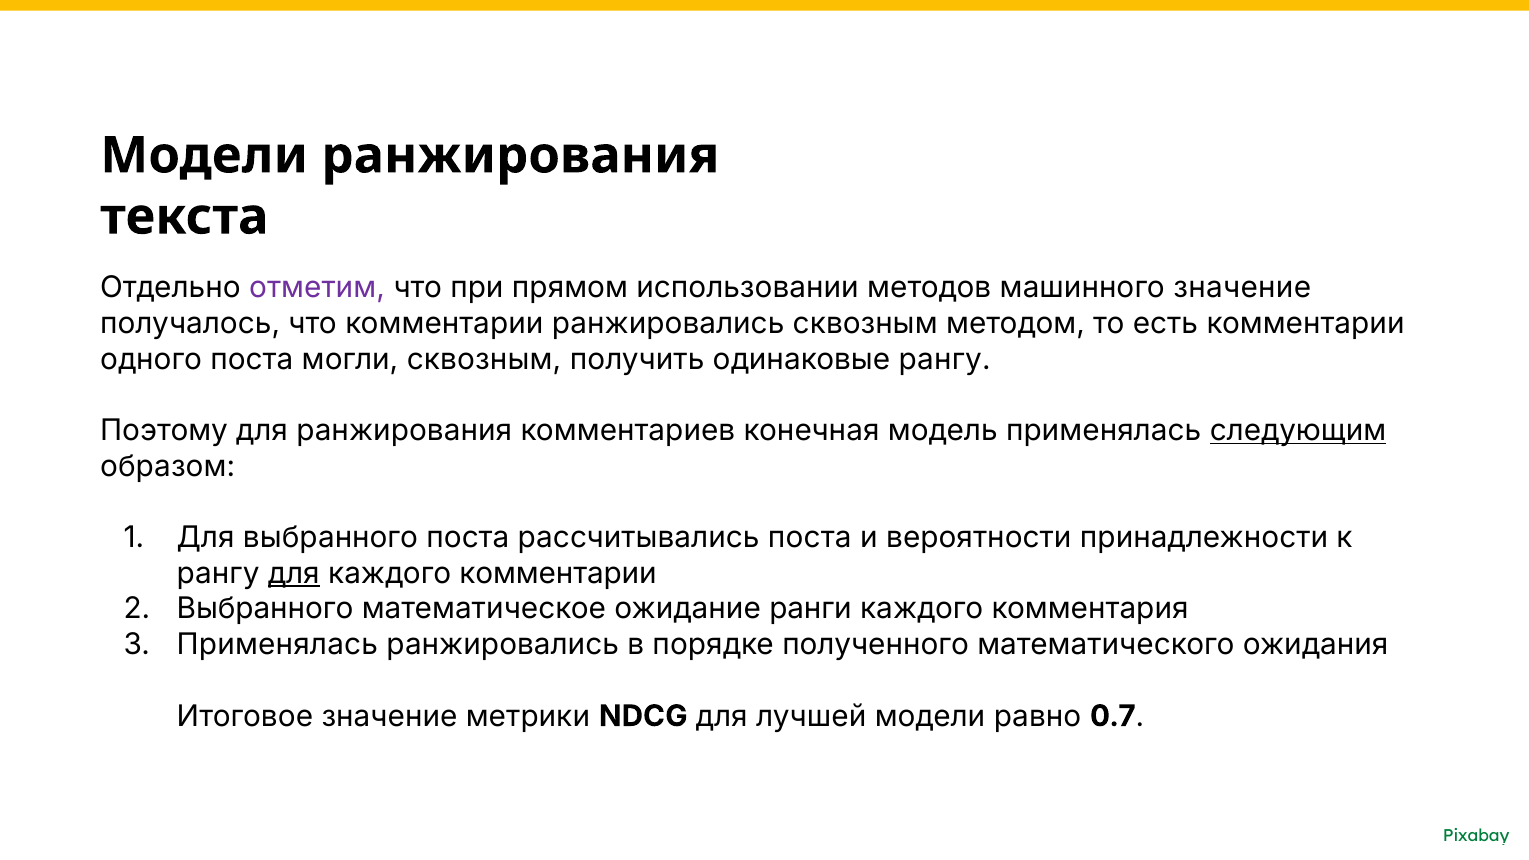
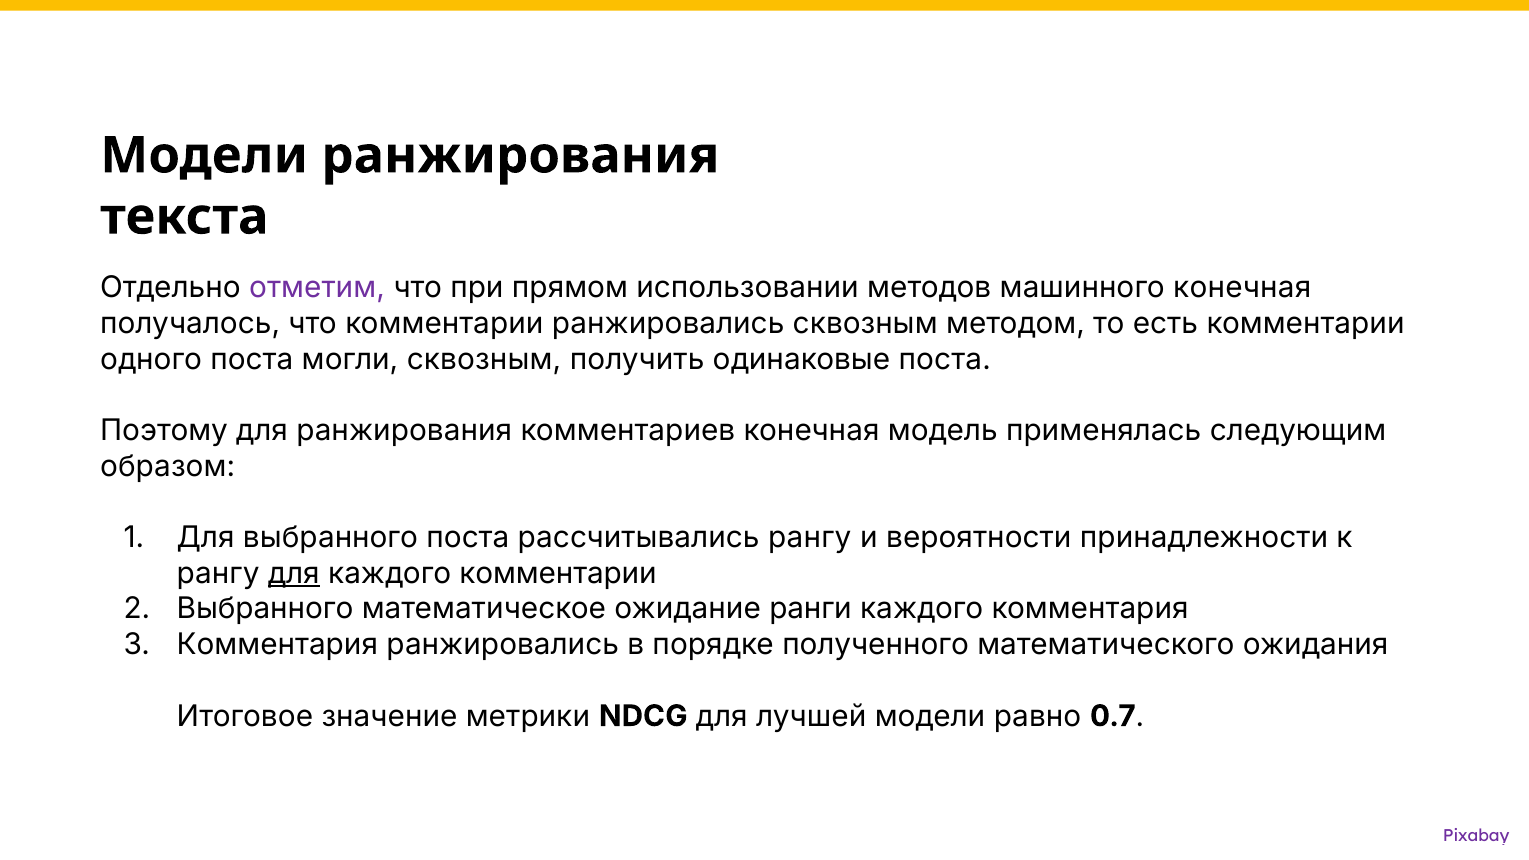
машинного значение: значение -> конечная (1242, 288)
одинаковые рангу: рангу -> поста (945, 359)
следующим underline: present -> none (1298, 431)
рассчитывались поста: поста -> рангу (810, 538)
Применялась: Применялась -> Комментария (277, 645)
Pixabay colour: green -> purple (1476, 836)
